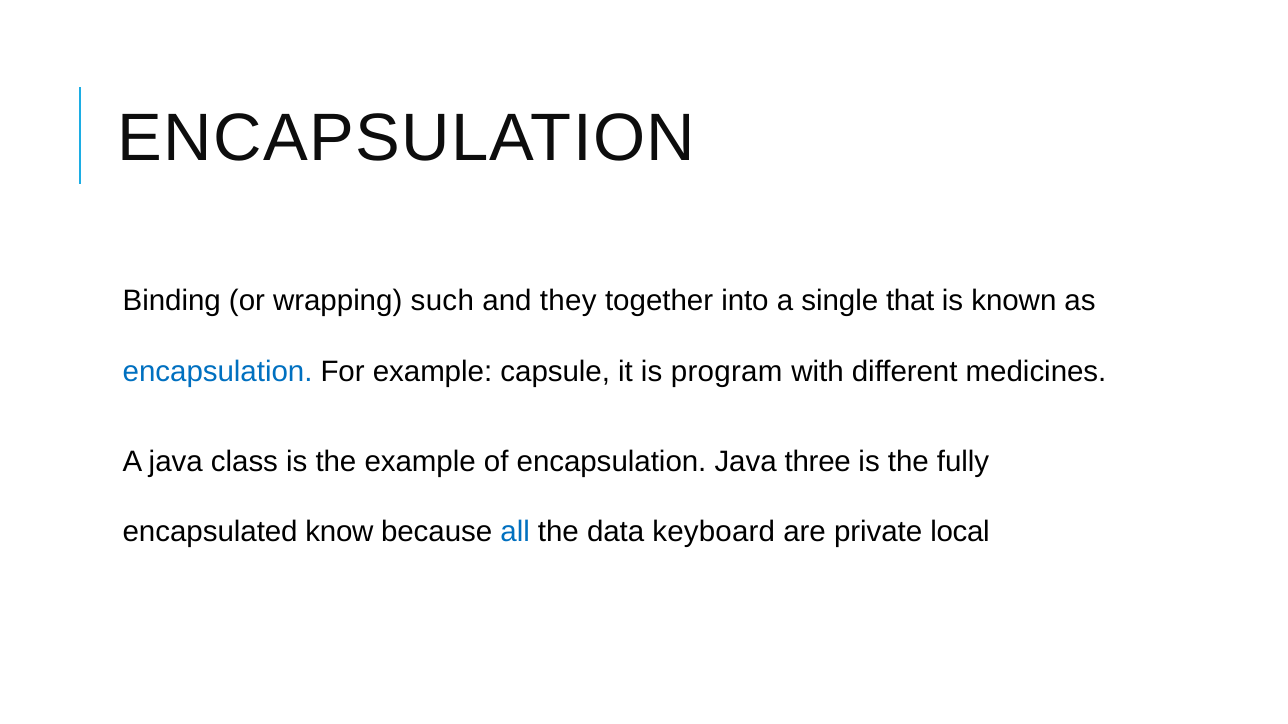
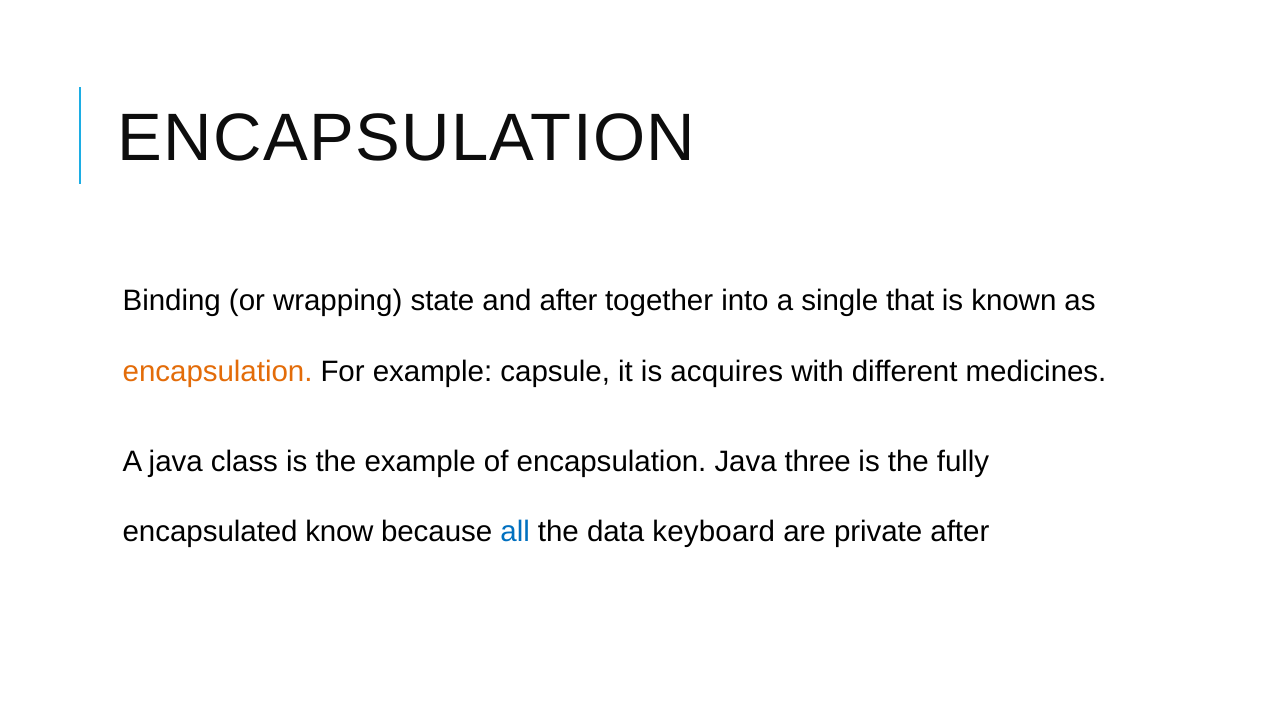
such: such -> state (442, 301)
and they: they -> after (569, 301)
encapsulation colour: blue -> orange (218, 372)
program: program -> acquires (727, 372)
private local: local -> after (960, 532)
